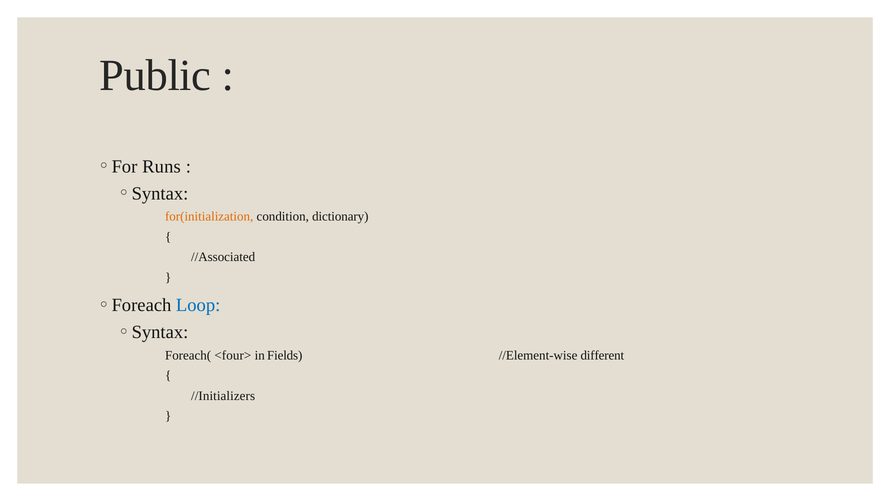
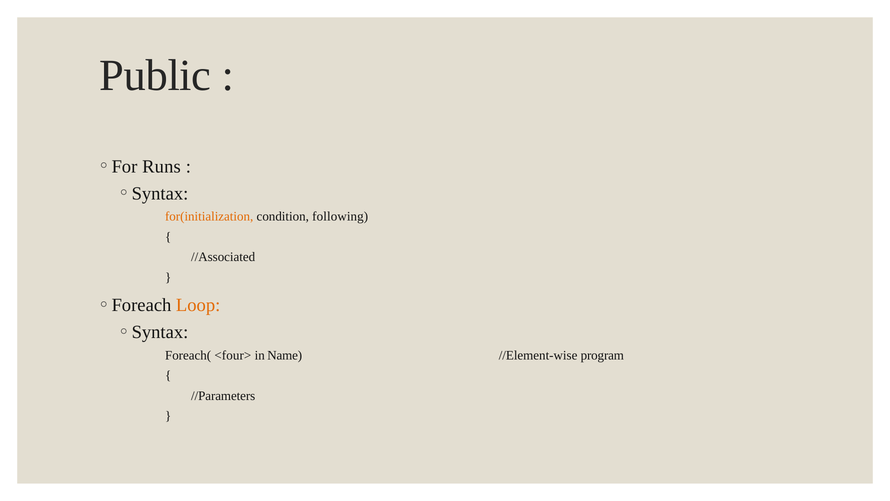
dictionary: dictionary -> following (340, 217)
Loop colour: blue -> orange (198, 305)
Fields: Fields -> Name (285, 355)
different: different -> program (602, 355)
//Initializers: //Initializers -> //Parameters (223, 396)
